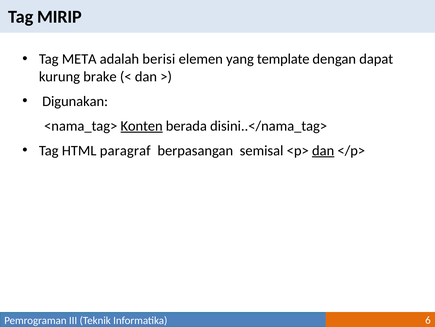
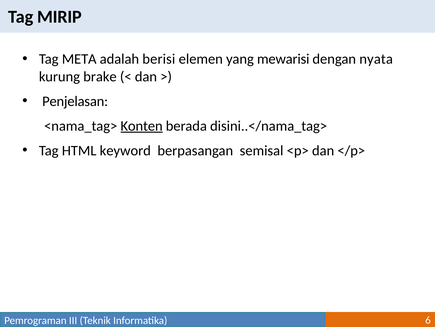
template: template -> mewarisi (283, 59)
dapat: dapat -> nyata (376, 59)
Digunakan: Digunakan -> Penjelasan (75, 101)
paragraf: paragraf -> keyword (125, 150)
dan underline: present -> none (323, 150)
